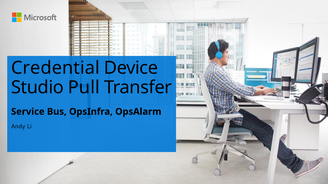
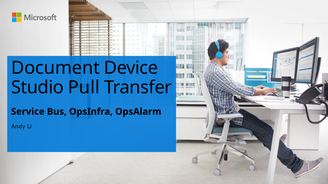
Credential: Credential -> Document (55, 68)
